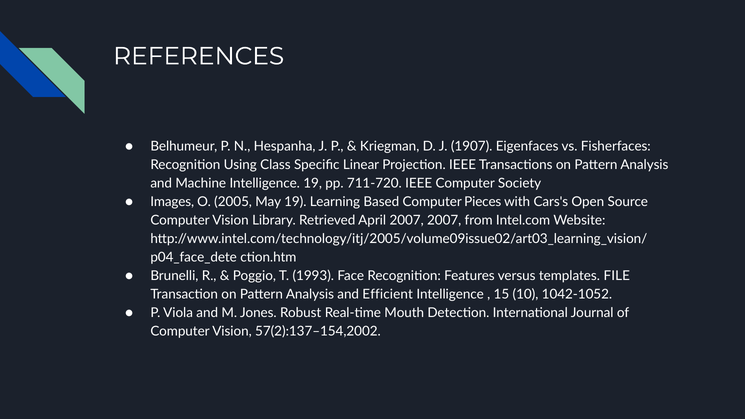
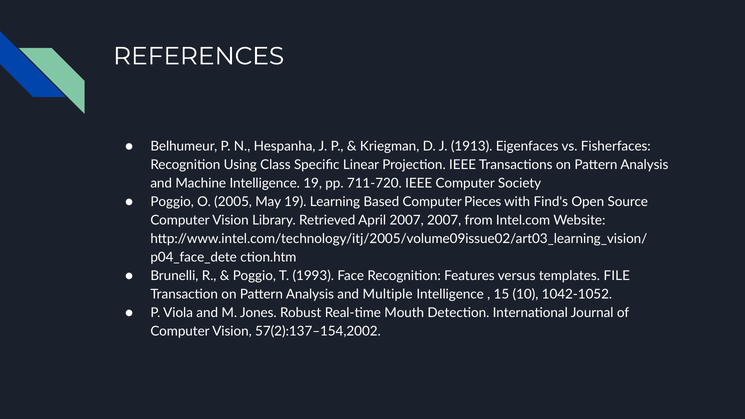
1907: 1907 -> 1913 (472, 147)
Images: Images -> Poggio (172, 202)
Cars's: Cars's -> Find's (551, 202)
Efficient: Efficient -> Multiple (388, 294)
